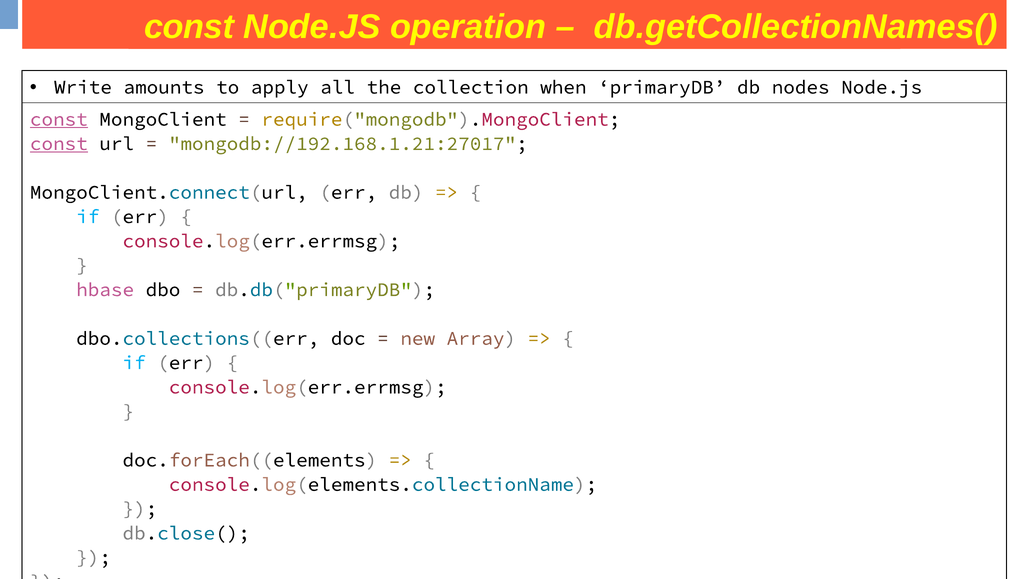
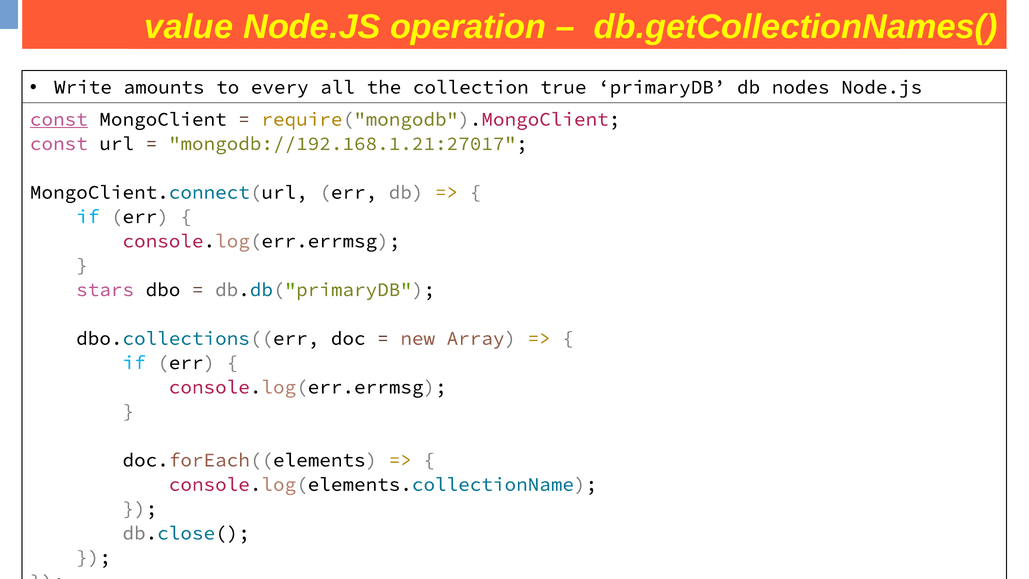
const: const -> value (189, 27)
apply: apply -> every (280, 87)
when: when -> true (563, 87)
const underline: present -> none (59, 144)
hbase: hbase -> stars (105, 290)
